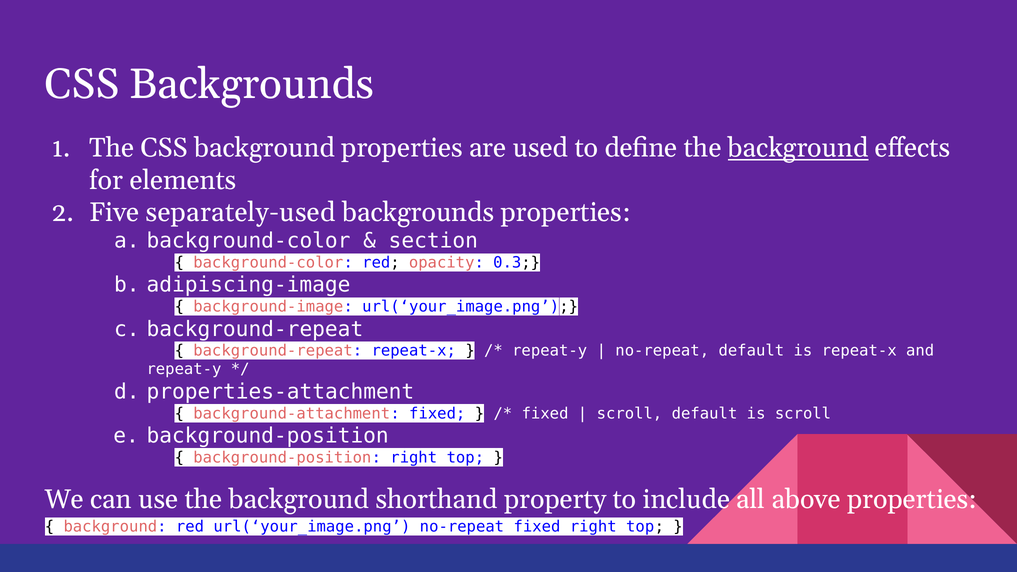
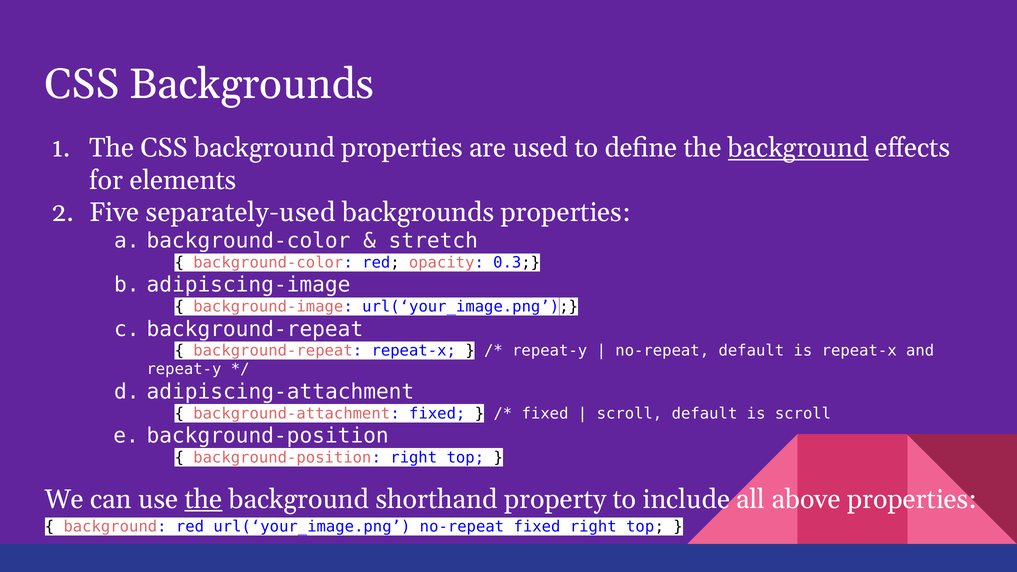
section: section -> stretch (433, 241)
properties-attachment: properties-attachment -> adipiscing-attachment (280, 392)
the underline: none -> present (203, 499)
